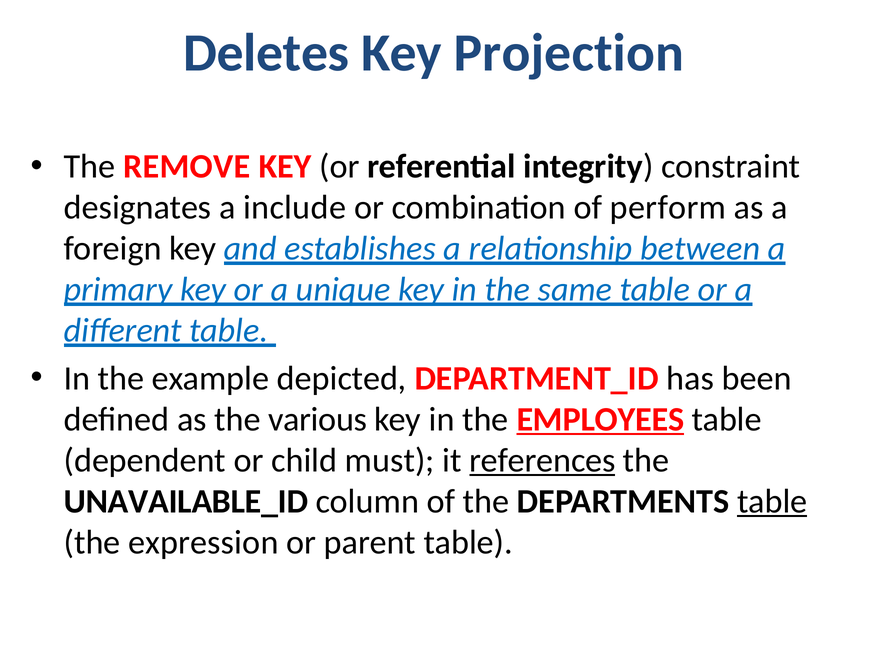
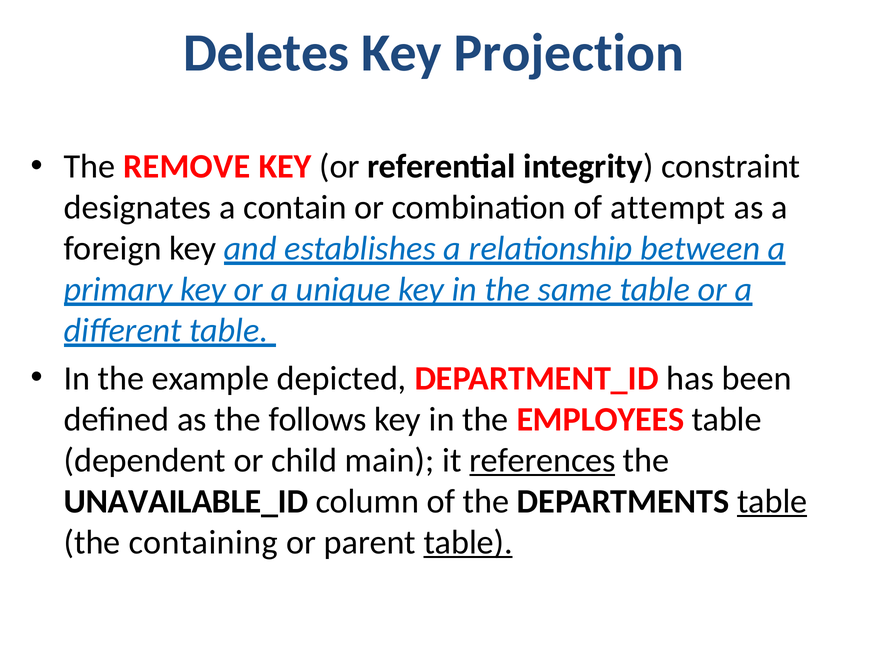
include: include -> contain (295, 208)
perform: perform -> attempt (668, 208)
various: various -> follows (318, 419)
EMPLOYEES underline: present -> none (600, 419)
must: must -> main (390, 460)
expression: expression -> containing (203, 542)
table underline: none -> present (468, 542)
